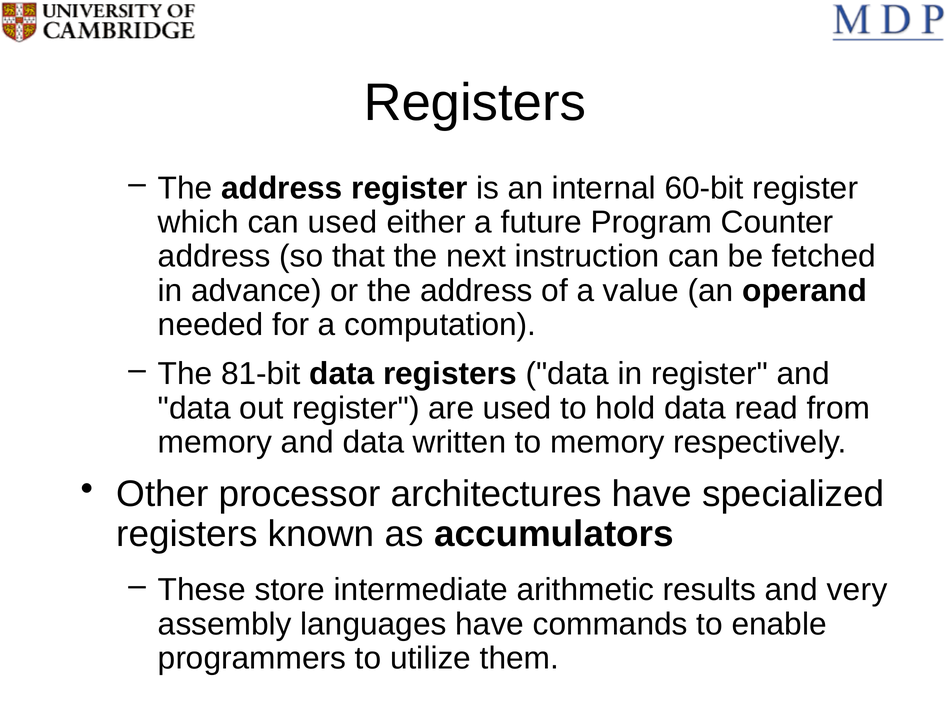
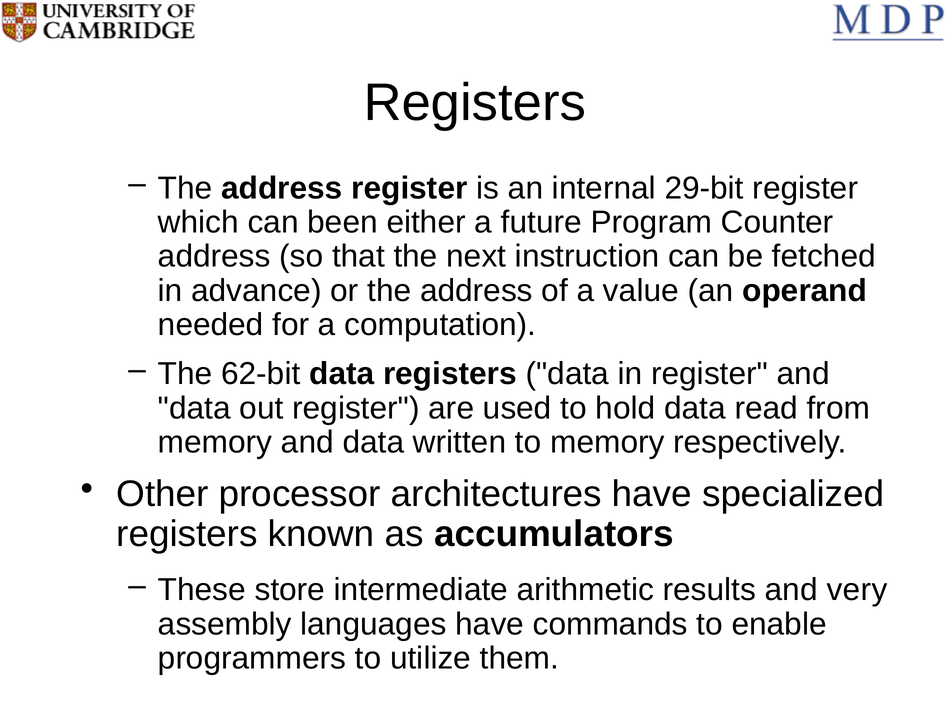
60-bit: 60-bit -> 29-bit (704, 188)
can used: used -> been (343, 222)
81-bit: 81-bit -> 62-bit (261, 374)
